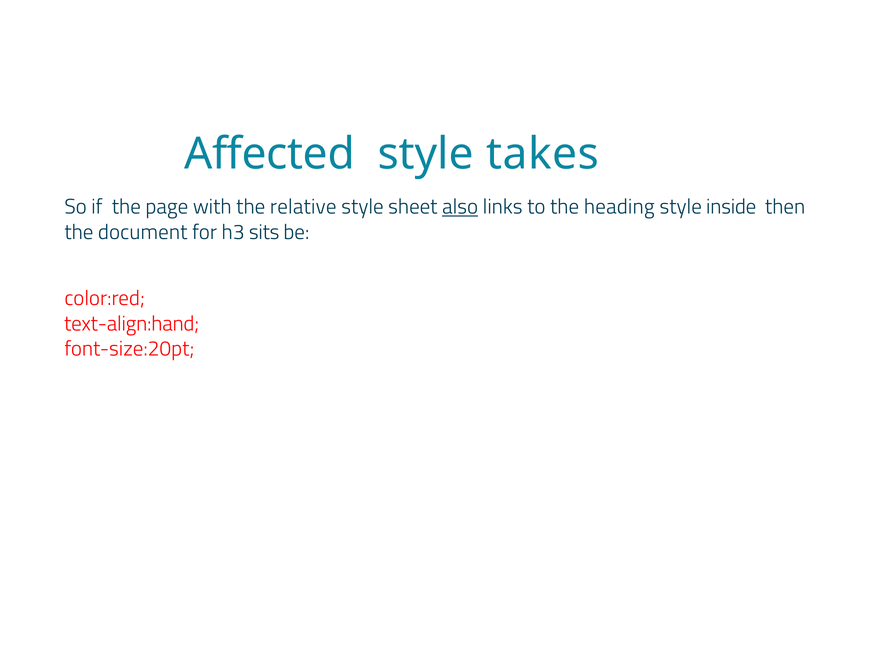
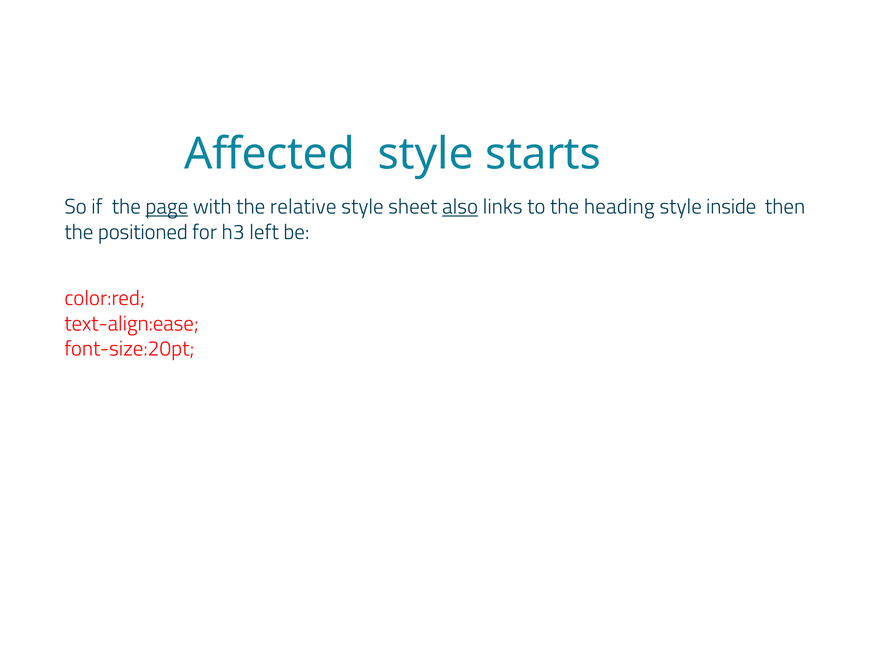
takes: takes -> starts (543, 154)
page underline: none -> present (167, 207)
document: document -> positioned (143, 232)
sits: sits -> left (264, 232)
text-align:hand: text-align:hand -> text-align:ease (132, 324)
